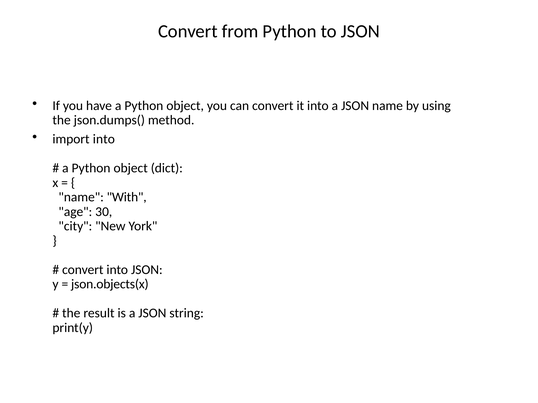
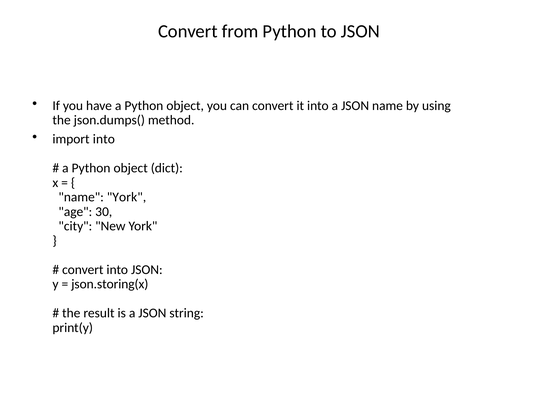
name With: With -> York (127, 197)
json.objects(x: json.objects(x -> json.storing(x (110, 285)
